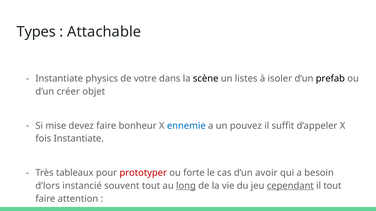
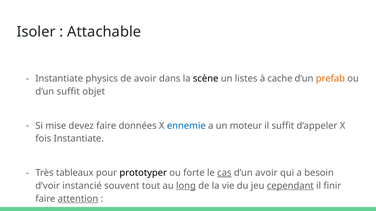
Types: Types -> Isoler (36, 32)
de votre: votre -> avoir (145, 79)
isoler: isoler -> cache (280, 79)
prefab colour: black -> orange (330, 79)
d’un créer: créer -> suffit (68, 92)
bonheur: bonheur -> données (138, 126)
pouvez: pouvez -> moteur (246, 126)
prototyper colour: red -> black (143, 173)
cas underline: none -> present (224, 173)
d’lors: d’lors -> d’voir (48, 186)
il tout: tout -> finir (332, 186)
attention underline: none -> present (78, 199)
